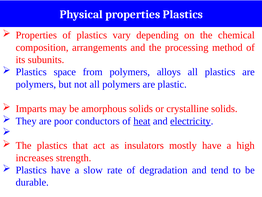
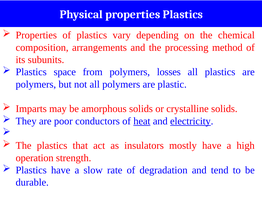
alloys: alloys -> losses (169, 72)
increases: increases -> operation (35, 157)
